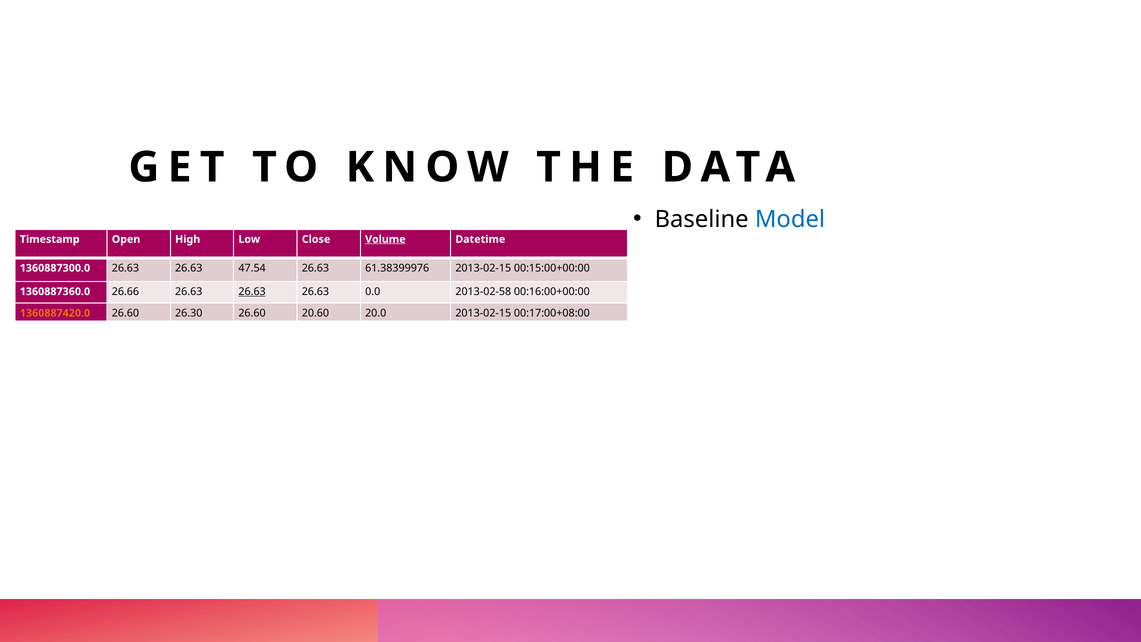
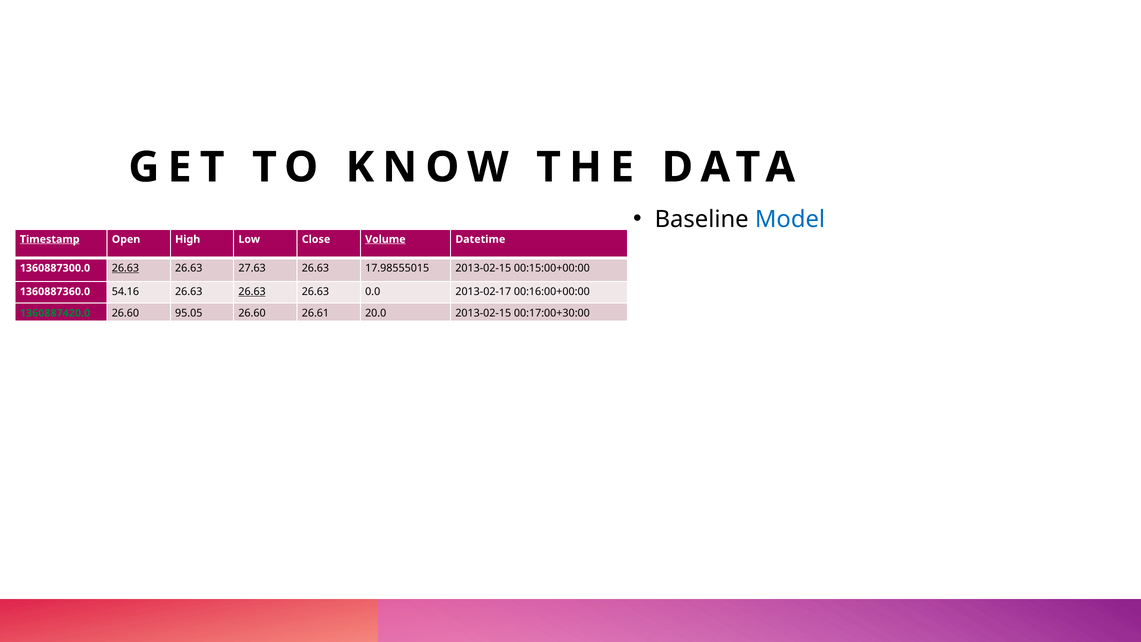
Timestamp underline: none -> present (50, 239)
26.63 underline: none -> present (125, 268)
47.54: 47.54 -> 27.63 (252, 268)
61.38399976: 61.38399976 -> 17.98555015 (397, 268)
26.66: 26.66 -> 54.16 (125, 291)
2013-02-58: 2013-02-58 -> 2013-02-17 (483, 291)
1360887420.0 colour: orange -> green (55, 313)
26.30: 26.30 -> 95.05 (189, 313)
20.60: 20.60 -> 26.61 (315, 313)
00:17:00+08:00: 00:17:00+08:00 -> 00:17:00+30:00 (552, 313)
